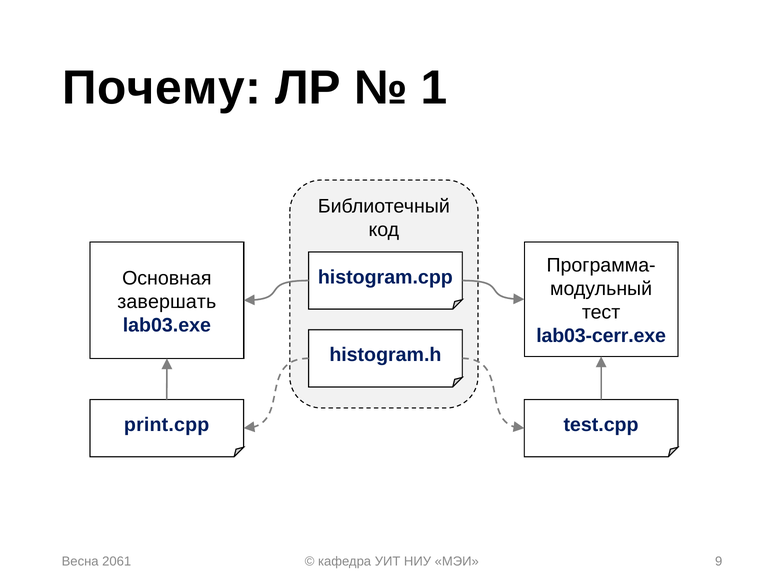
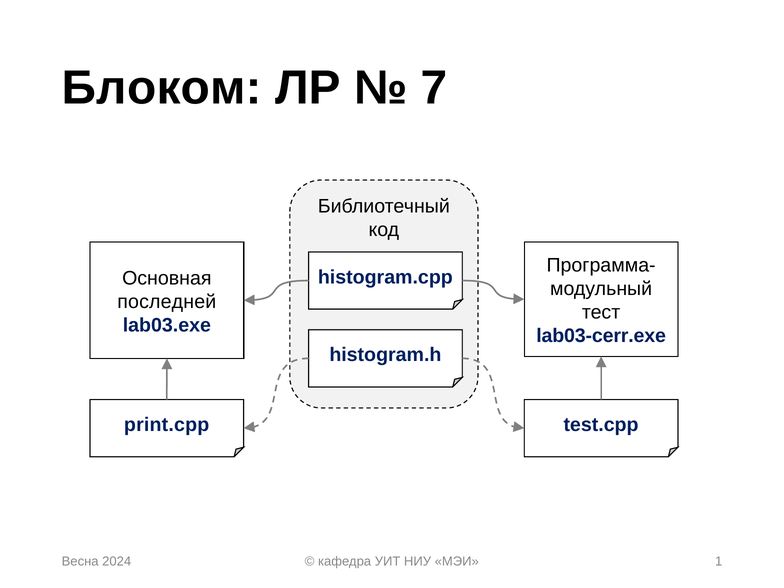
Почему: Почему -> Блоком (162, 88)
1: 1 -> 7 (434, 88)
завершать: завершать -> последней (167, 302)
2061: 2061 -> 2024 (117, 562)
9: 9 -> 1 (719, 562)
